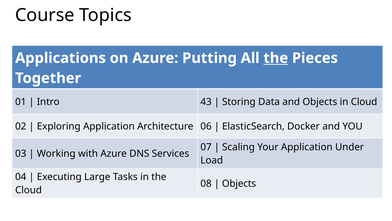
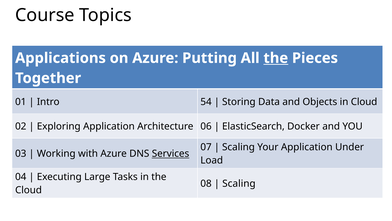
43: 43 -> 54 (206, 102)
Services underline: none -> present (171, 153)
Objects: Objects -> Scaling (239, 183)
